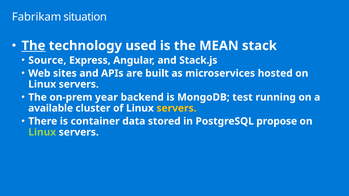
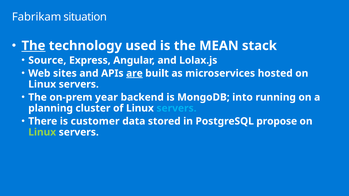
Stack.js: Stack.js -> Lolax.js (198, 60)
are underline: none -> present (134, 73)
test: test -> into (243, 97)
available: available -> planning (51, 108)
servers colour: yellow -> light blue (176, 108)
container: container -> customer (95, 121)
